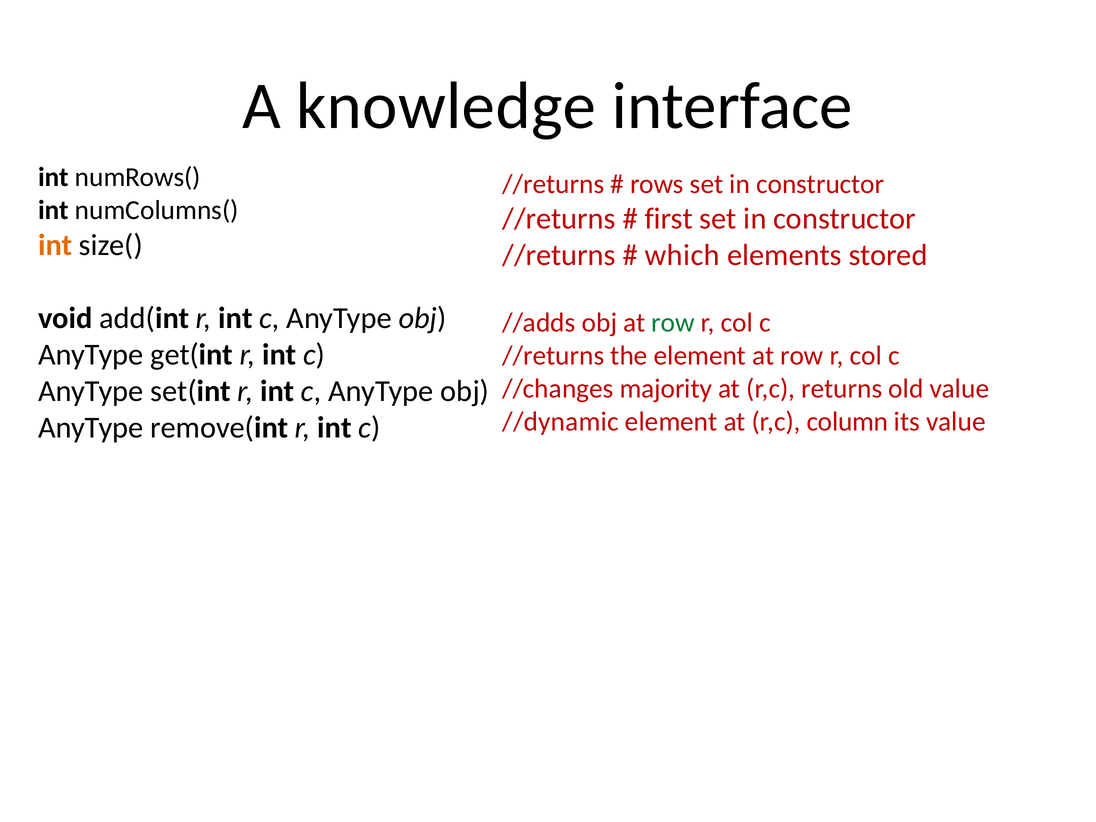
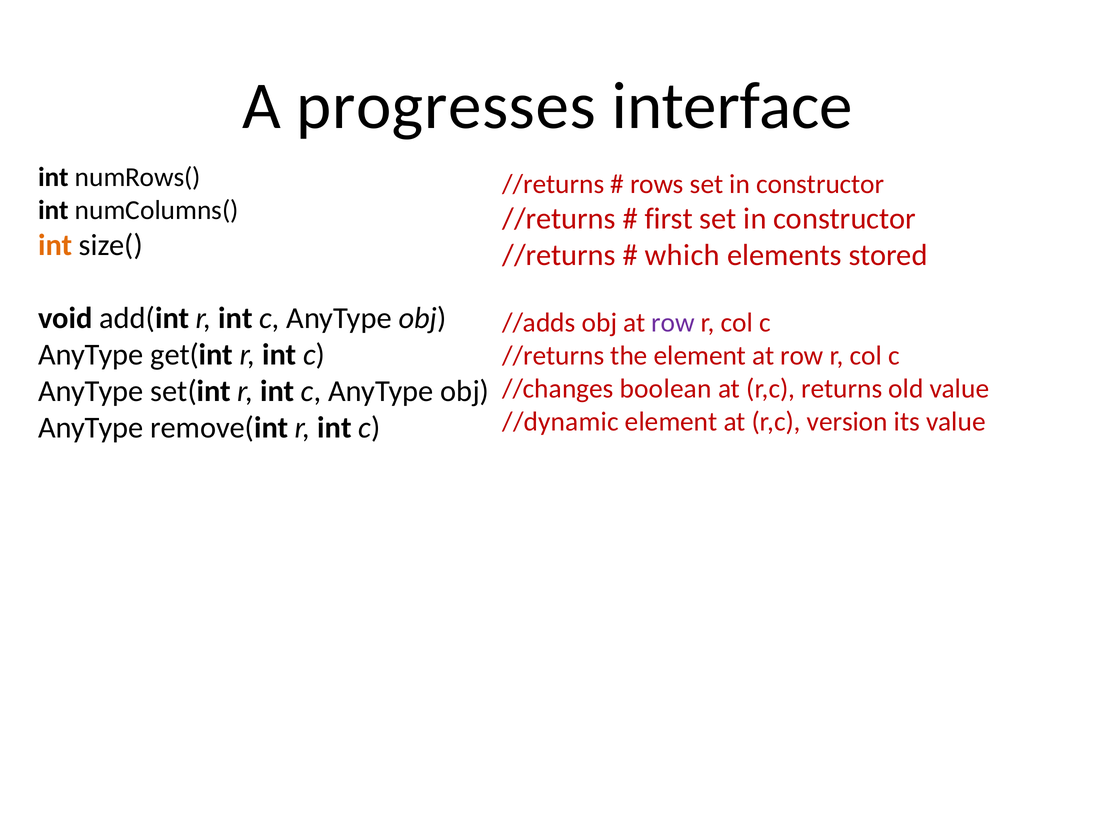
knowledge: knowledge -> progresses (446, 106)
row colour: green -> purple (673, 323)
majority: majority -> boolean (666, 389)
column: column -> version (847, 421)
